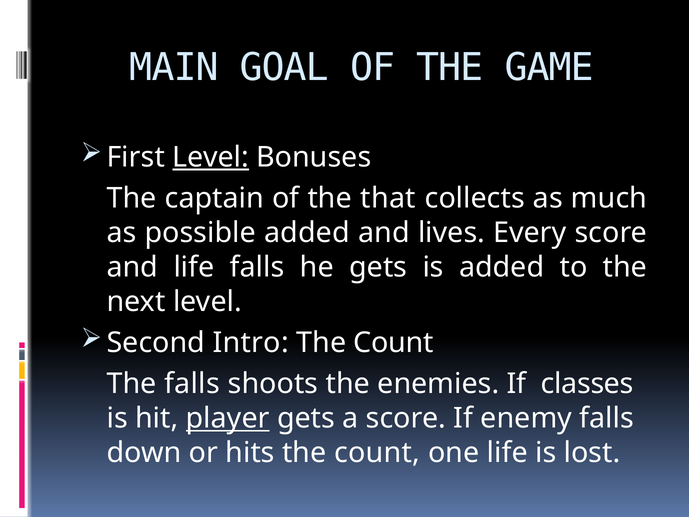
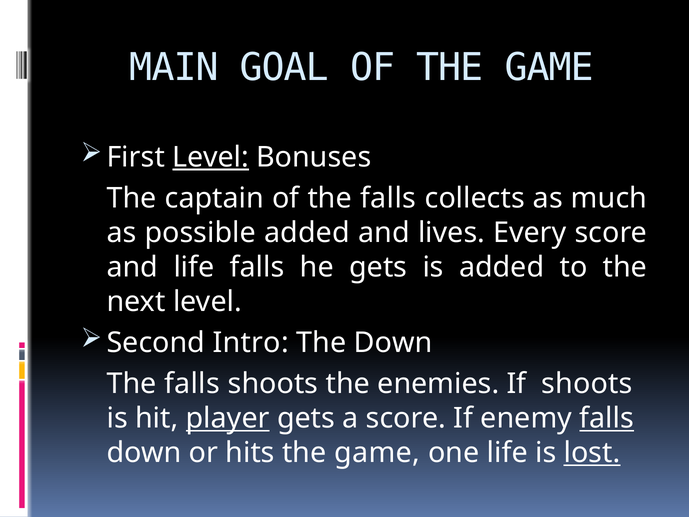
of the that: that -> falls (388, 198)
Count: Count -> Down (393, 343)
If classes: classes -> shoots (587, 384)
falls underline: none -> present (607, 418)
hits the count: count -> game (377, 453)
lost underline: none -> present (592, 453)
